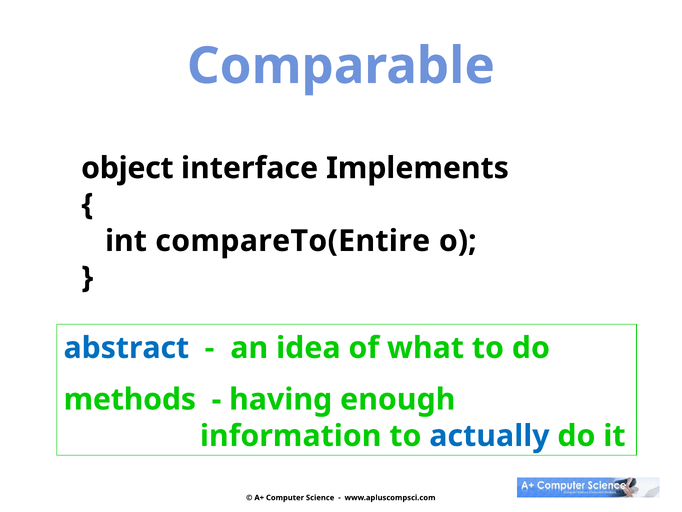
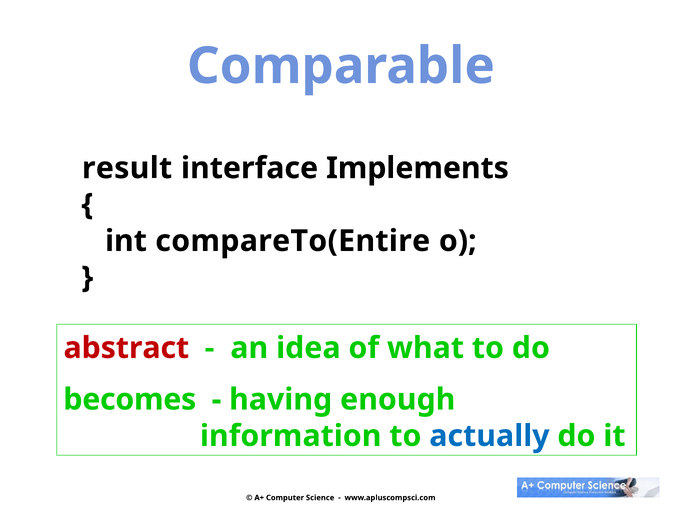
object: object -> result (127, 168)
abstract colour: blue -> red (126, 348)
methods: methods -> becomes (130, 399)
